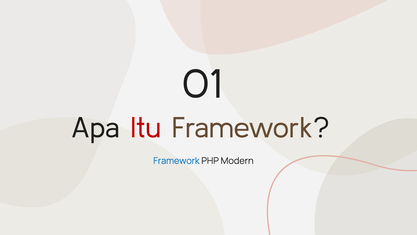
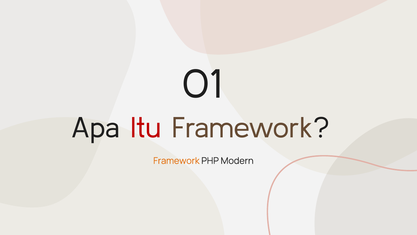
Framework colour: blue -> orange (176, 161)
